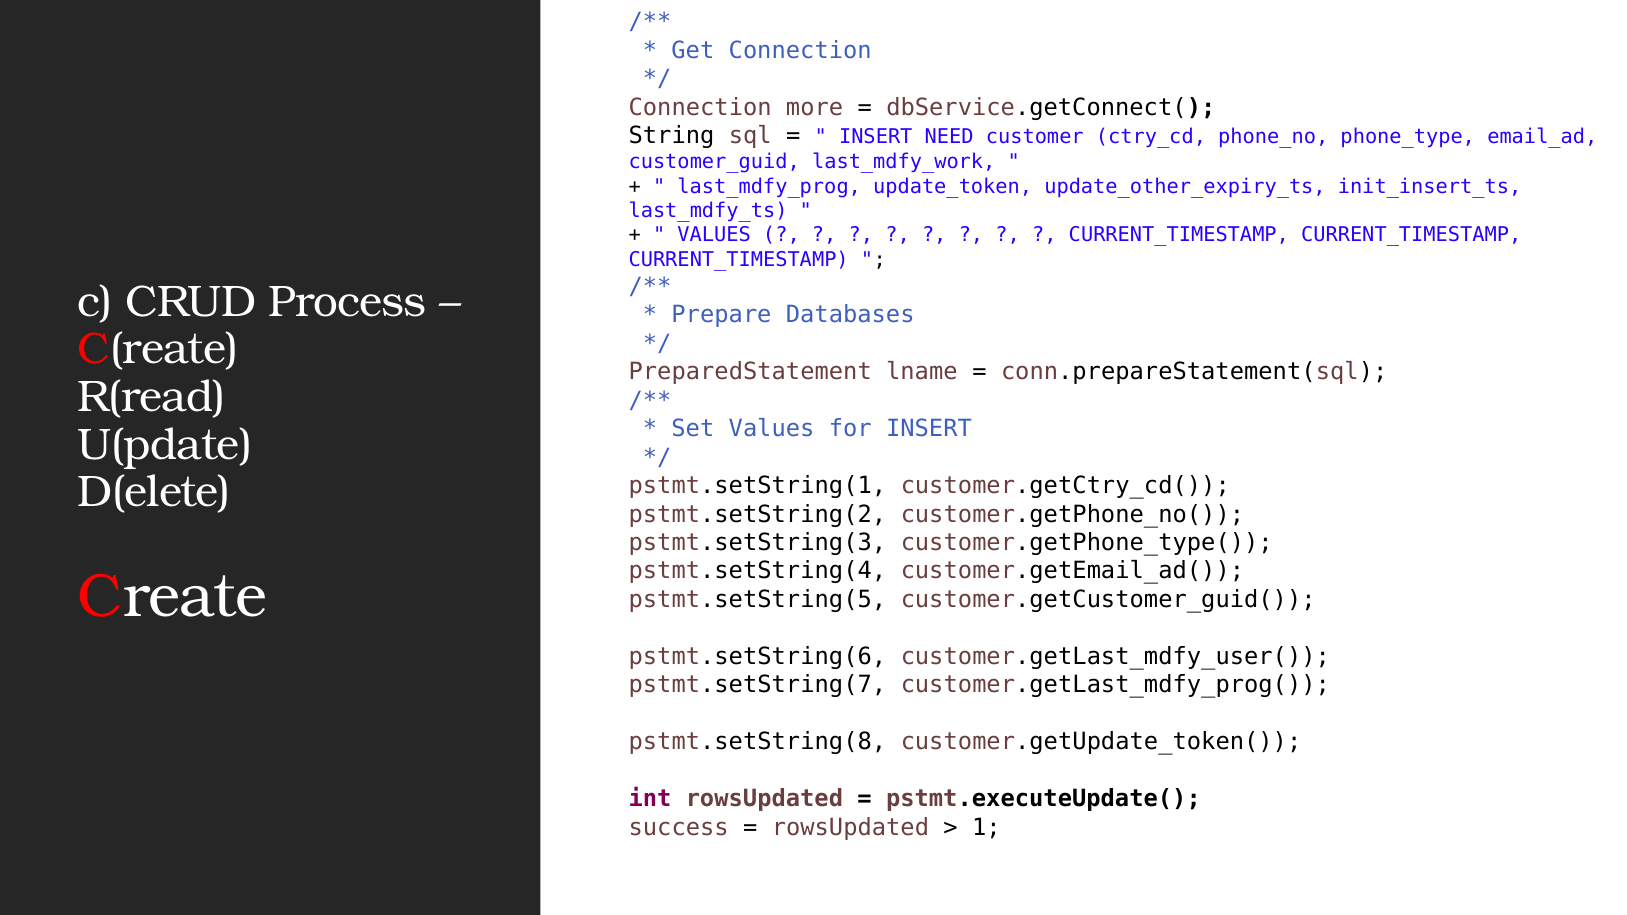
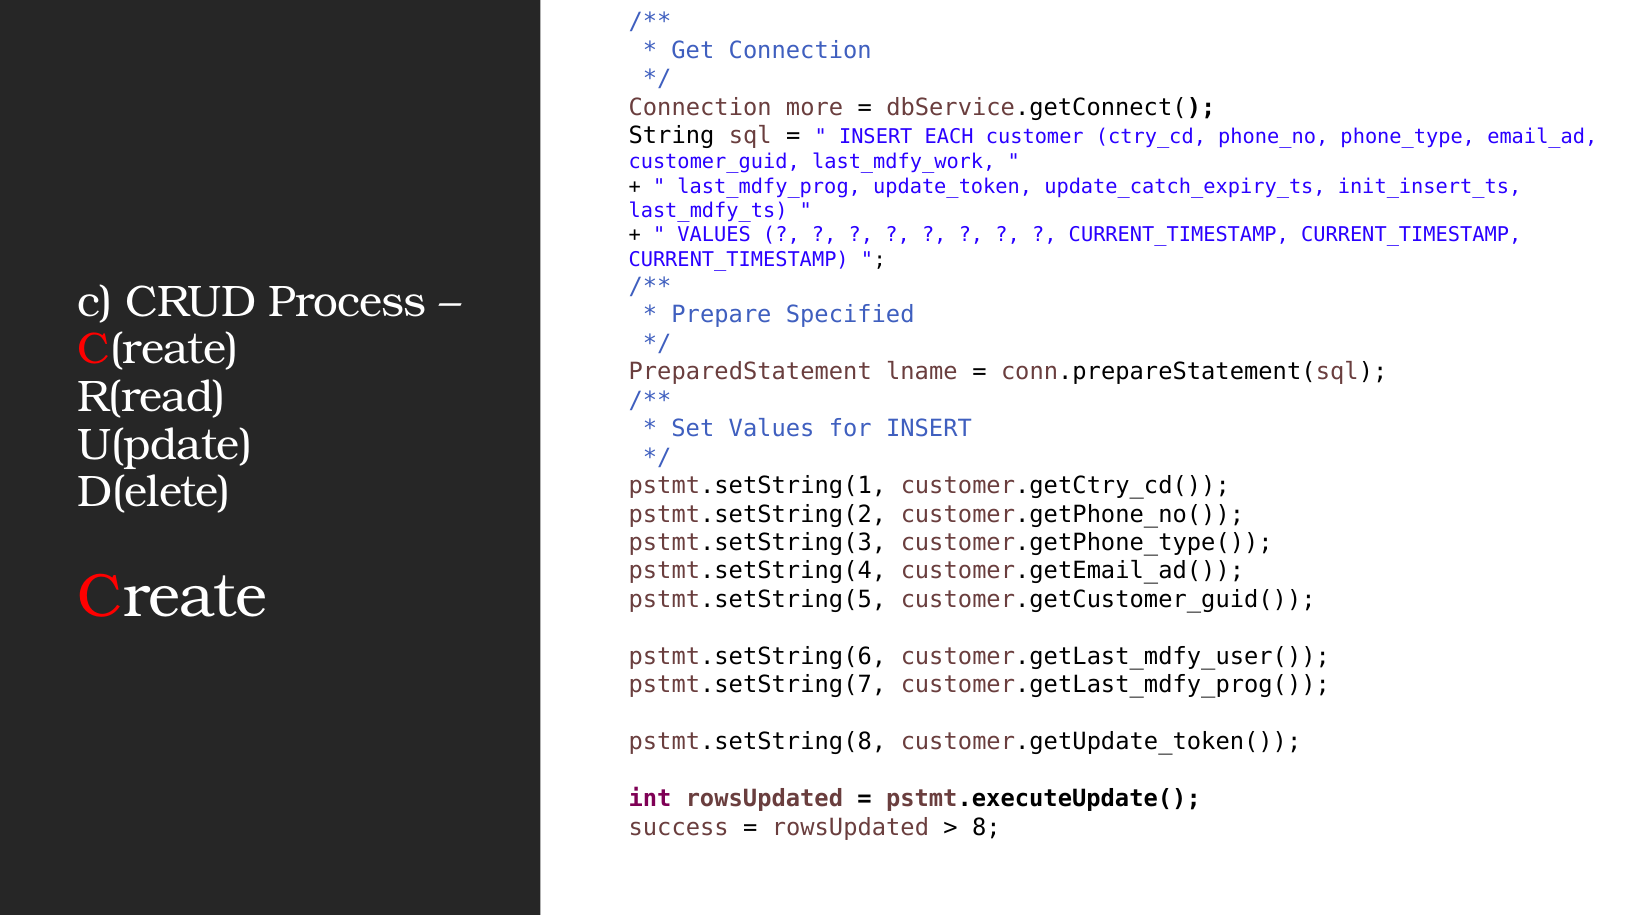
NEED: NEED -> EACH (949, 137)
update_other_expiry_ts: update_other_expiry_ts -> update_catch_expiry_ts (1185, 186)
Databases: Databases -> Specified (850, 315)
1: 1 -> 8 (986, 828)
